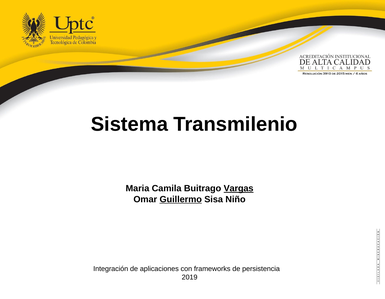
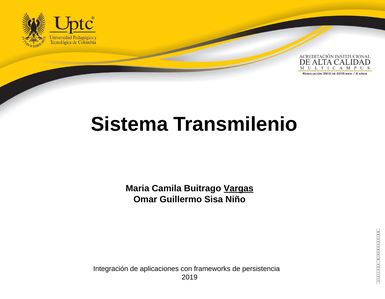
Guillermo underline: present -> none (181, 200)
